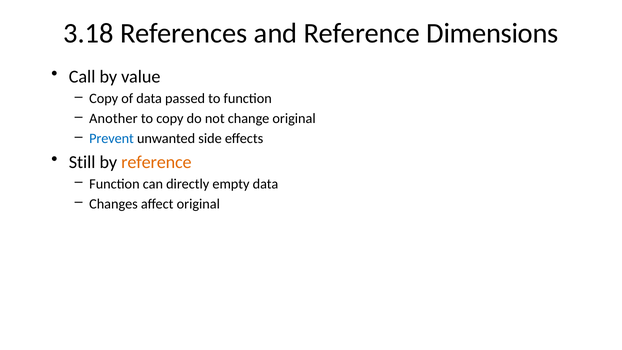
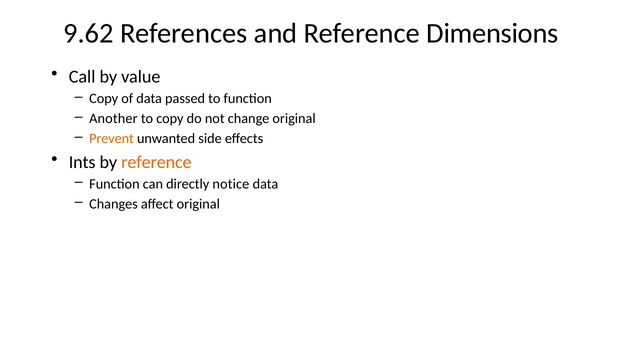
3.18: 3.18 -> 9.62 (89, 33)
Prevent colour: blue -> orange (112, 139)
Still: Still -> Ints (82, 162)
empty: empty -> notice (231, 184)
